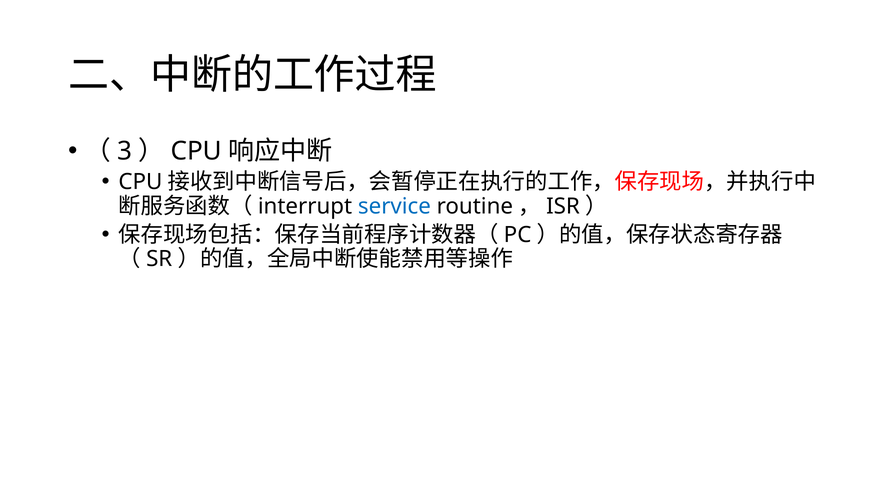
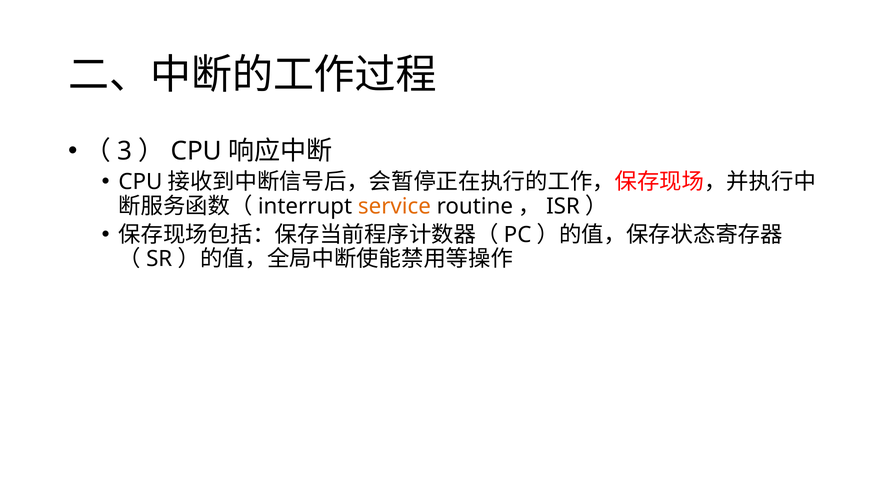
service colour: blue -> orange (394, 206)
